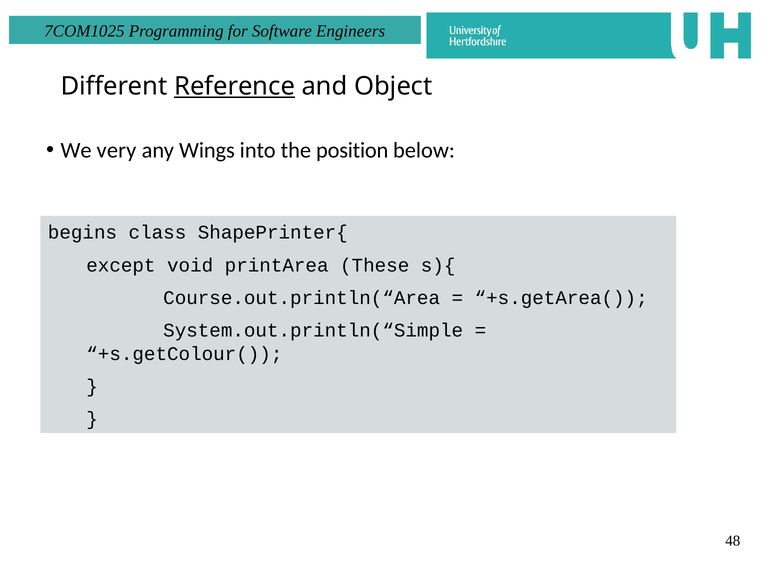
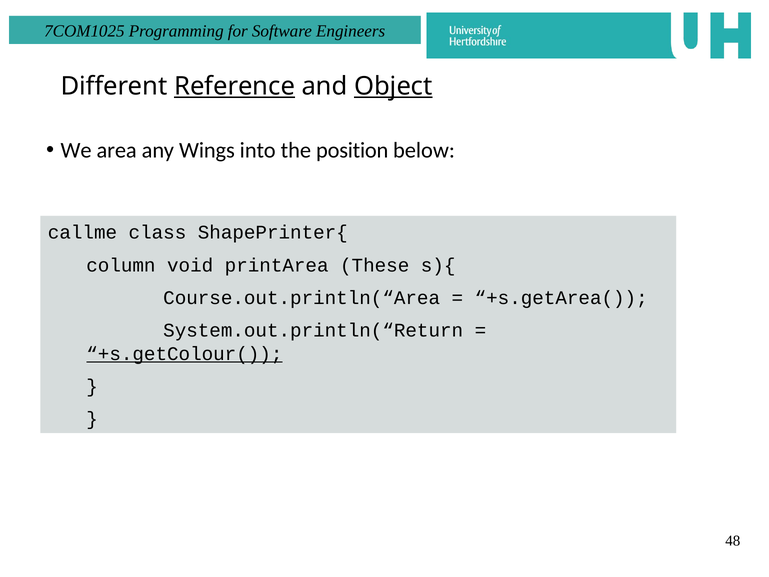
Object underline: none -> present (393, 86)
very: very -> area (117, 150)
begins: begins -> callme (82, 232)
except: except -> column (121, 265)
System.out.println(“Simple: System.out.println(“Simple -> System.out.println(“Return (313, 330)
+s.getColour( underline: none -> present (184, 354)
